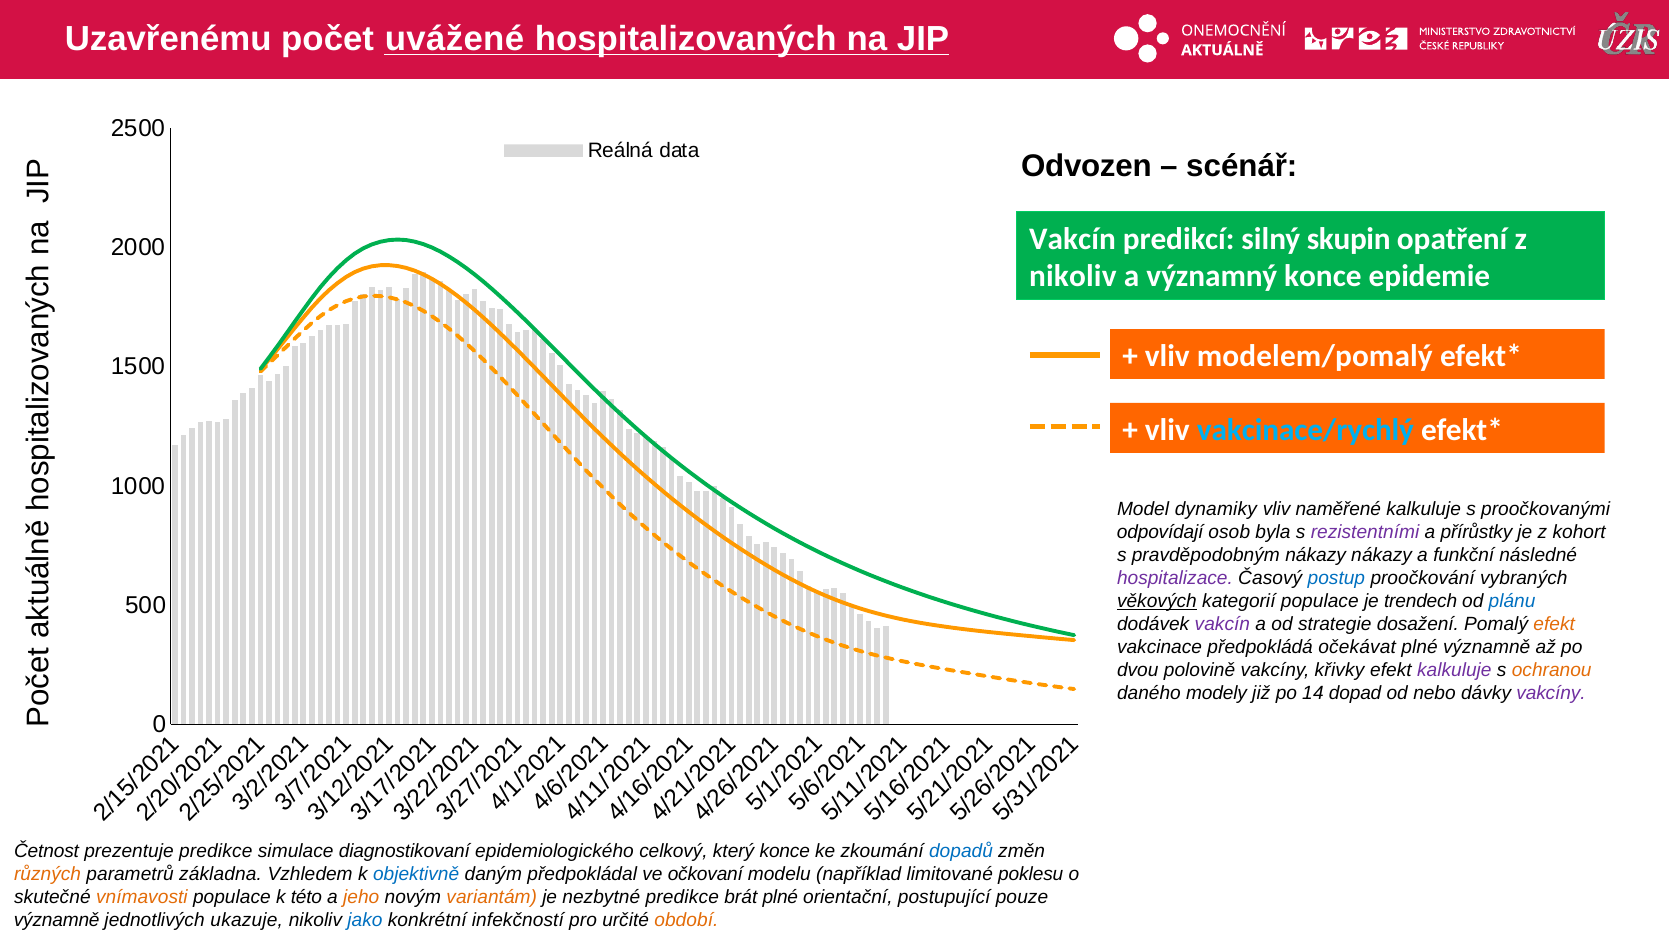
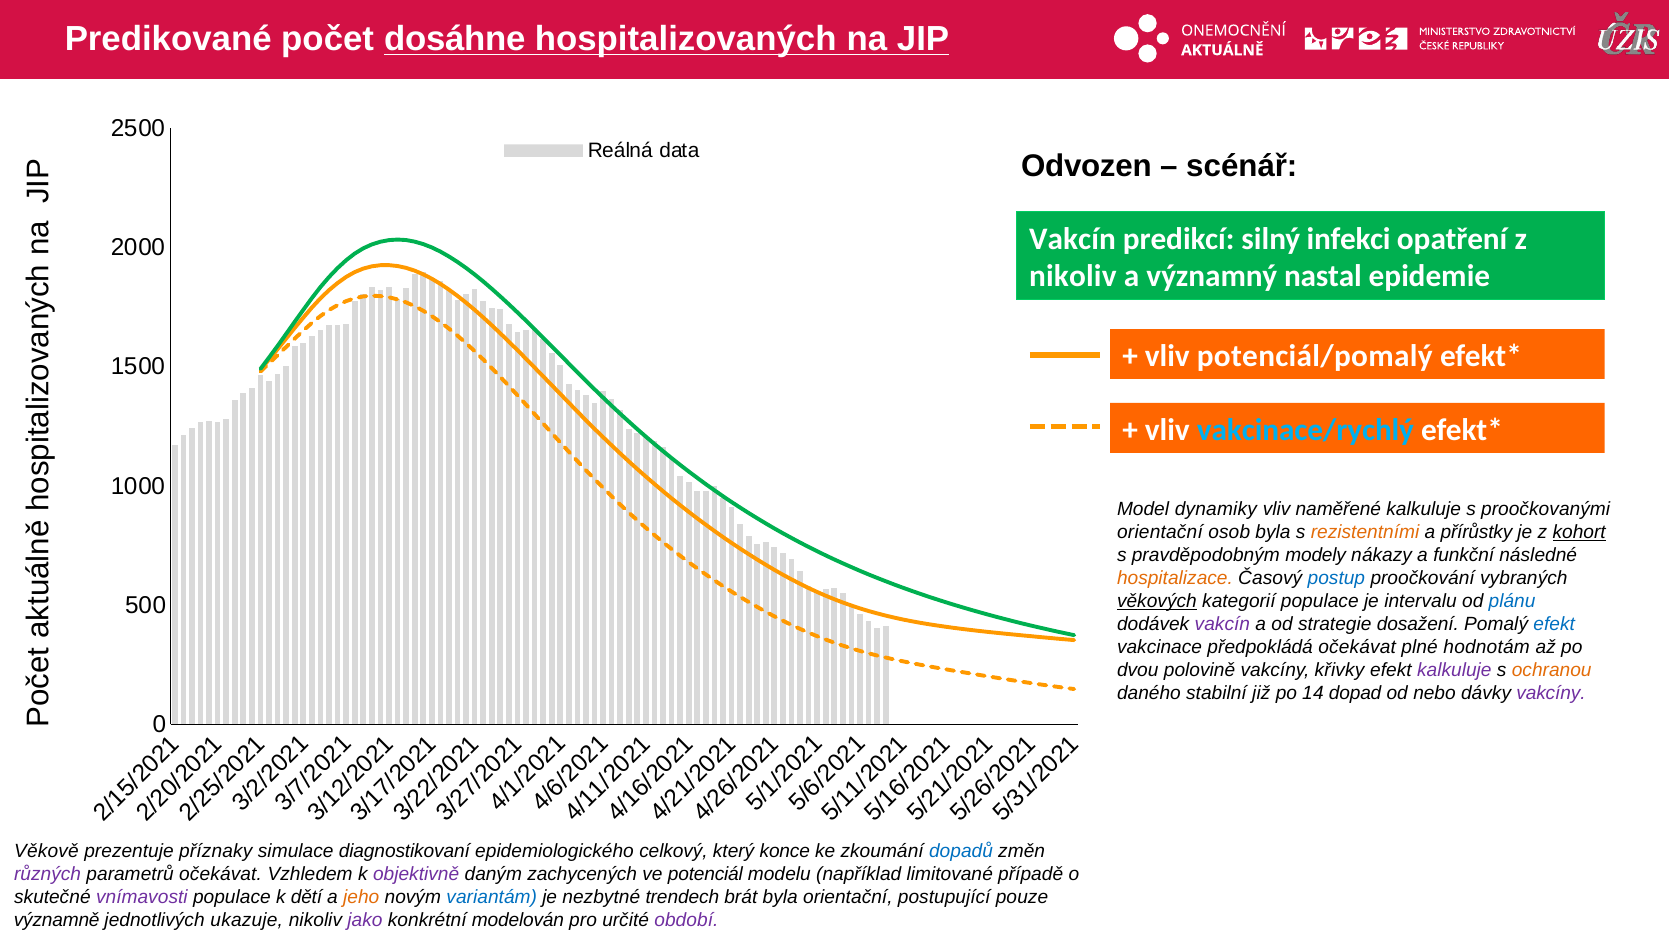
Uzavřenému: Uzavřenému -> Predikované (168, 39)
uvážené: uvážené -> dosáhne (455, 39)
skupin: skupin -> infekci (1349, 239)
významný konce: konce -> nastal (1323, 276)
modelem/pomalý: modelem/pomalý -> potenciál/pomalý (1315, 356)
odpovídají: odpovídají -> orientační (1160, 532)
rezistentními colour: purple -> orange (1365, 532)
kohort underline: none -> present (1579, 532)
pravděpodobným nákazy: nákazy -> modely (1316, 555)
hospitalizace colour: purple -> orange (1175, 578)
trendech: trendech -> intervalu (1421, 601)
efekt colour: orange -> blue (1554, 624)
plné významně: významně -> hodnotám (1487, 647)
modely: modely -> stabilní (1216, 693)
Četnost: Četnost -> Věkově (46, 851)
prezentuje predikce: predikce -> příznaky (216, 851)
různých colour: orange -> purple (48, 874)
parametrů základna: základna -> očekávat (221, 874)
objektivně colour: blue -> purple (416, 874)
předpokládal: předpokládal -> zachycených (582, 874)
očkovaní: očkovaní -> potenciál (705, 874)
poklesu: poklesu -> případě (1031, 874)
vnímavosti colour: orange -> purple (142, 897)
této: této -> dětí (306, 897)
variantám colour: orange -> blue (492, 897)
nezbytné predikce: predikce -> trendech (682, 897)
brát plné: plné -> byla (780, 897)
jako colour: blue -> purple (365, 920)
infekčností: infekčností -> modelován (518, 920)
období colour: orange -> purple (686, 920)
